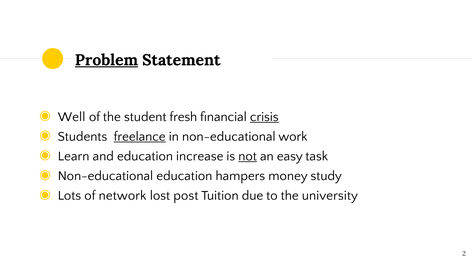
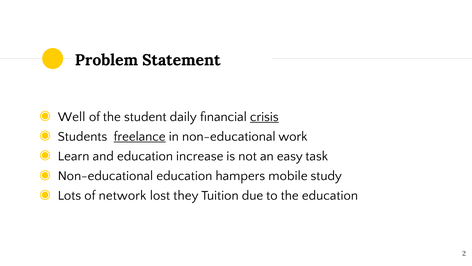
Problem underline: present -> none (106, 60)
fresh: fresh -> daily (183, 116)
not underline: present -> none (248, 156)
money: money -> mobile (288, 175)
post: post -> they (186, 195)
the university: university -> education (330, 195)
